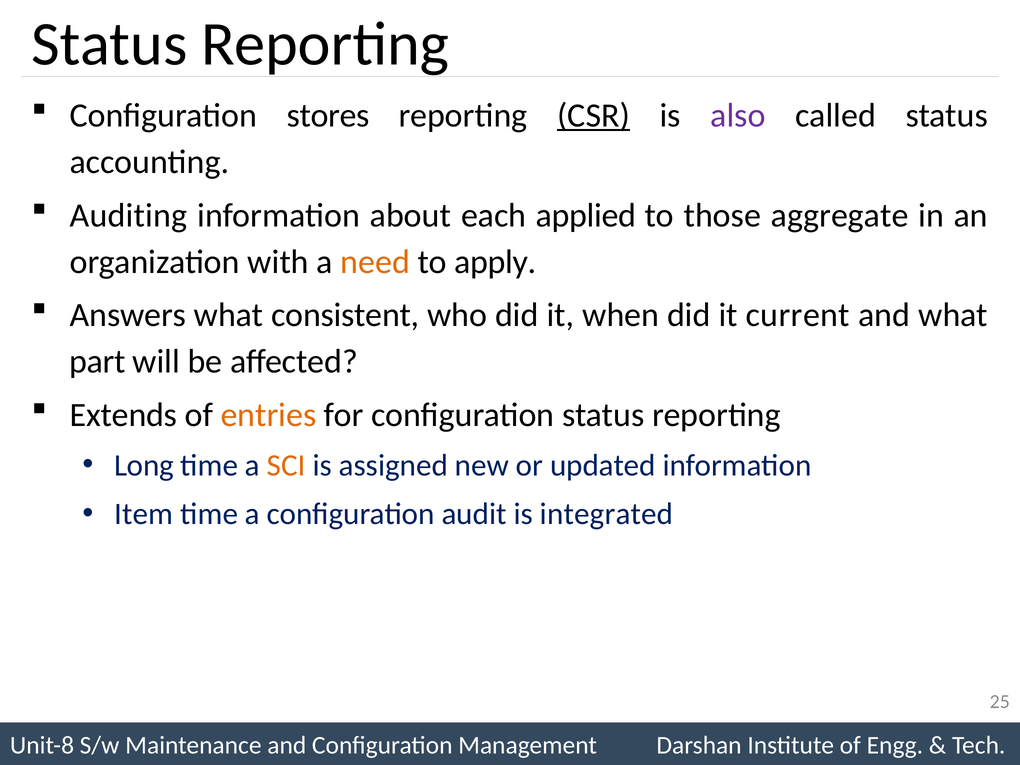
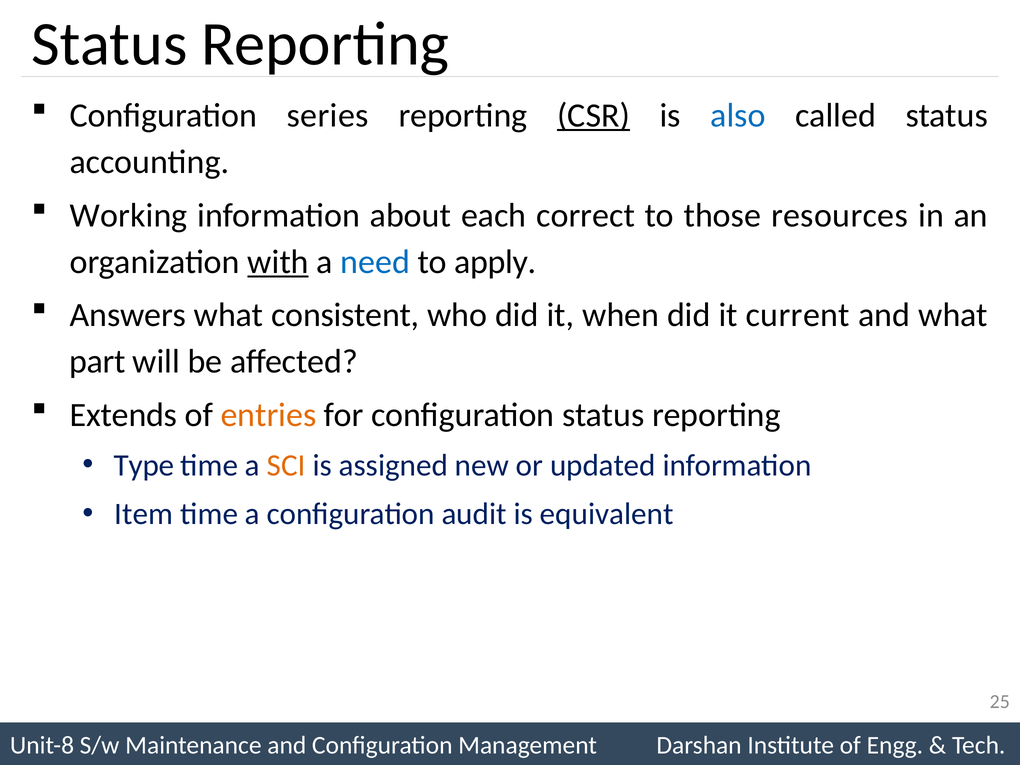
stores: stores -> series (328, 116)
also colour: purple -> blue (738, 116)
Auditing: Auditing -> Working (129, 215)
applied: applied -> correct (586, 215)
aggregate: aggregate -> resources (840, 215)
with underline: none -> present (278, 262)
need colour: orange -> blue (375, 262)
Long: Long -> Type (144, 465)
integrated: integrated -> equivalent (607, 514)
